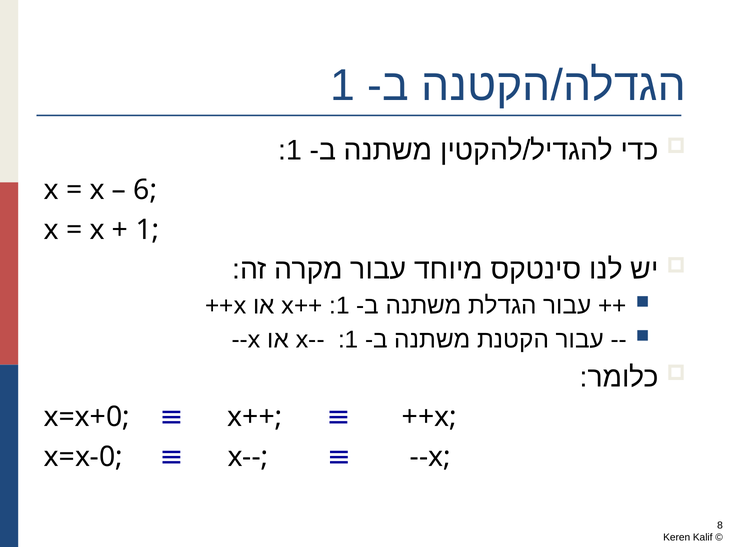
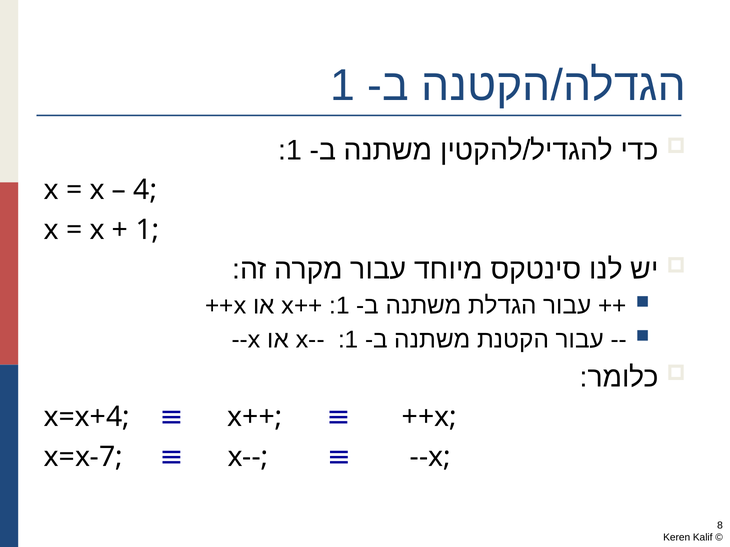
6: 6 -> 4 (145, 190)
x=x+0: x=x+0 -> x=x+4 (87, 417)
x=x-0: x=x-0 -> x=x-7 (83, 457)
